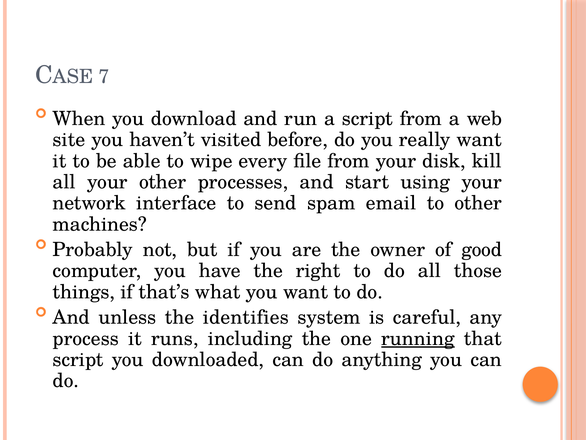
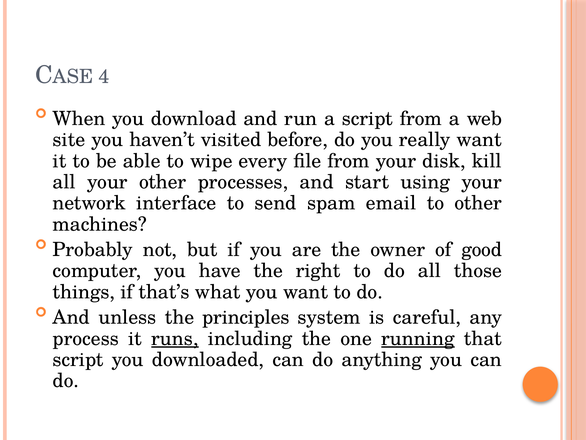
7: 7 -> 4 (104, 77)
identifies: identifies -> principles (246, 317)
runs underline: none -> present (175, 338)
